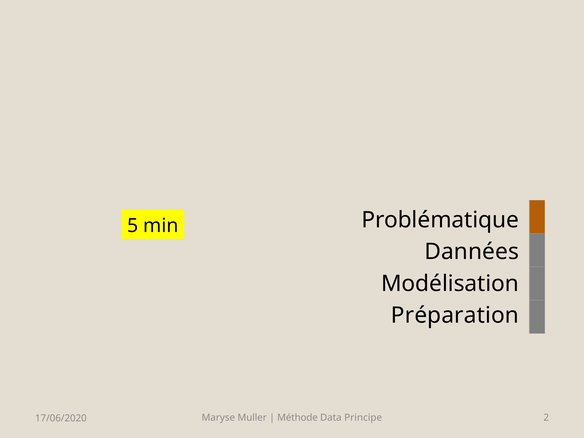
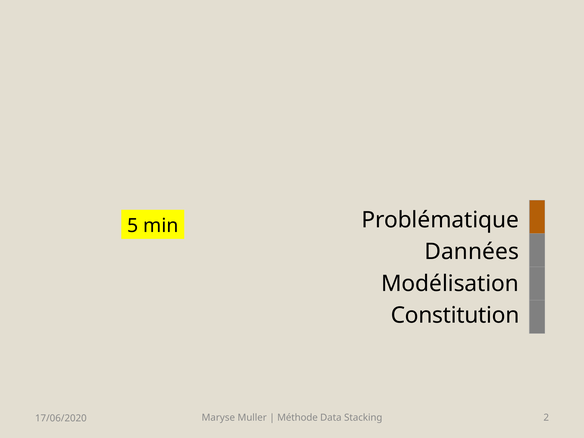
Préparation: Préparation -> Constitution (455, 315)
Principe: Principe -> Stacking (363, 417)
